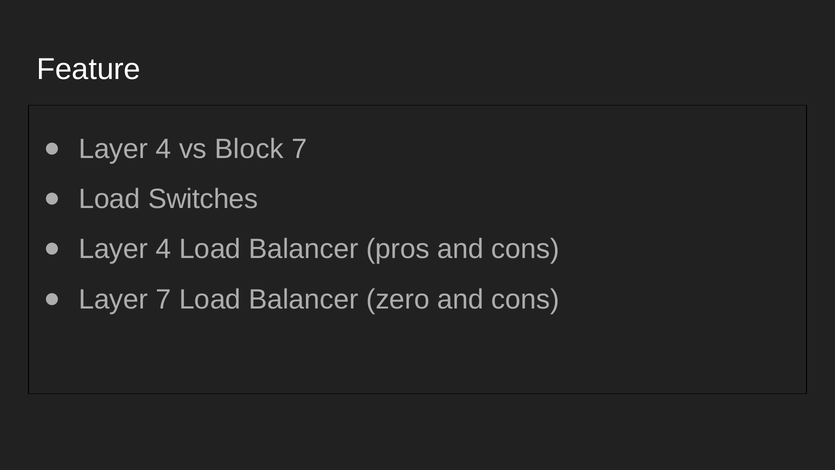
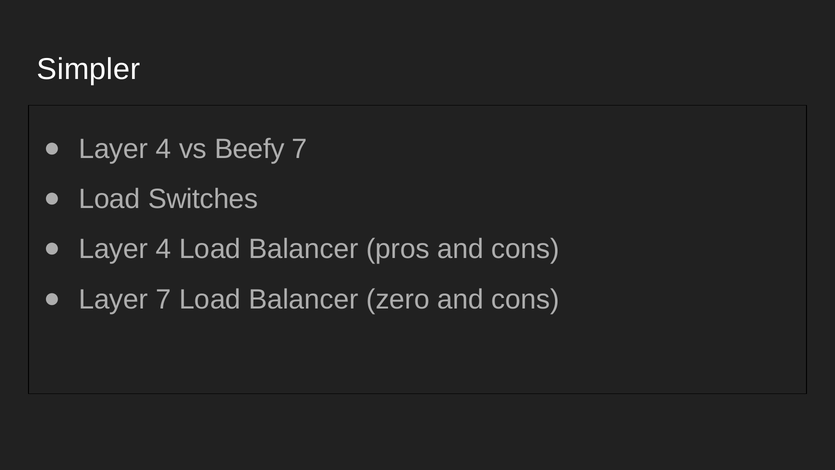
Feature: Feature -> Simpler (89, 69)
Block: Block -> Beefy (250, 149)
